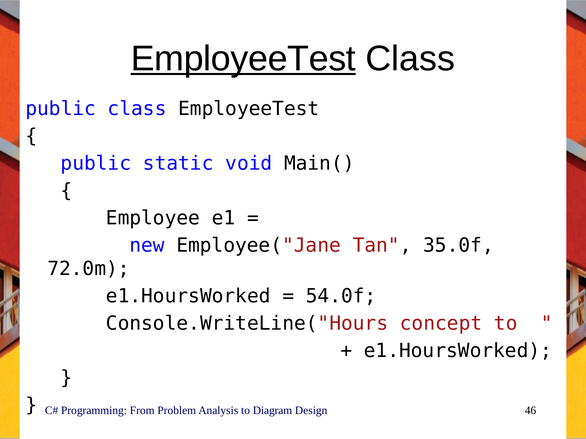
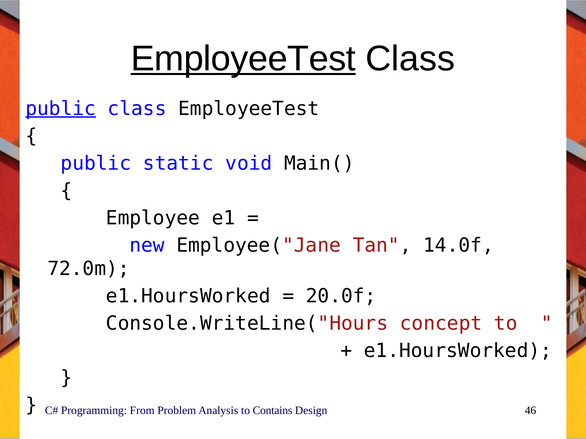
public underline: none -> present (61, 109)
35.0f: 35.0f -> 14.0f (458, 246)
54.0f: 54.0f -> 20.0f (341, 296)
Diagram: Diagram -> Contains (273, 411)
